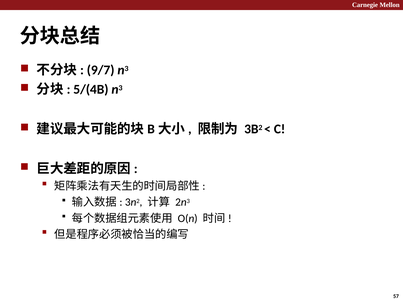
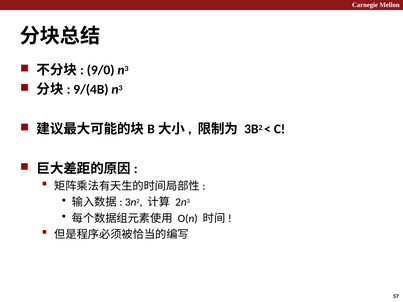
9/7: 9/7 -> 9/0 (101, 70)
5/(4B: 5/(4B -> 9/(4B (91, 90)
